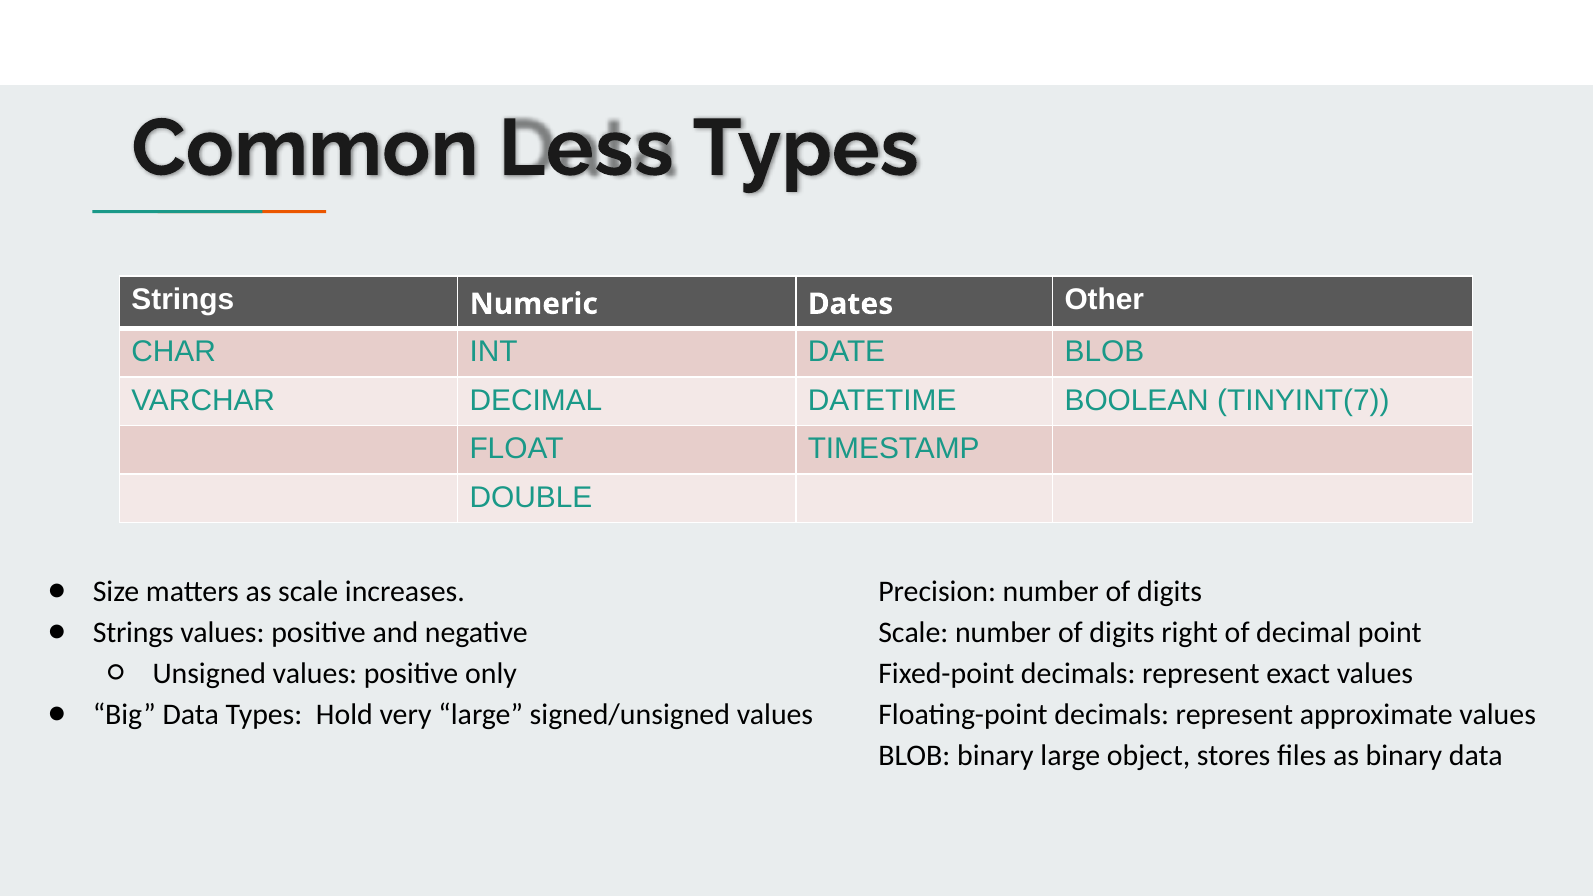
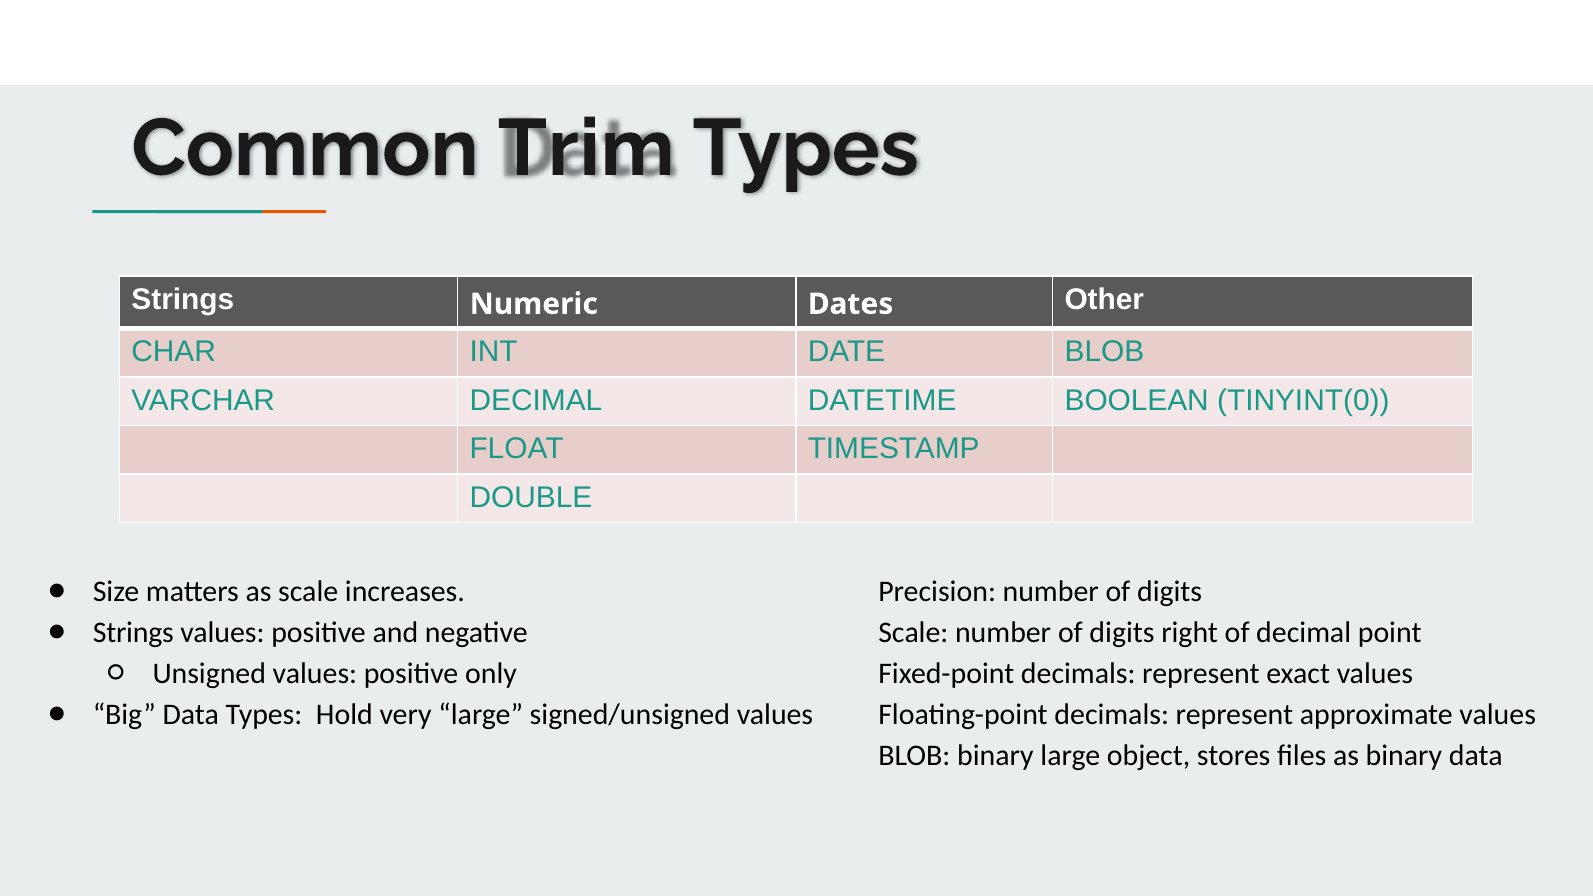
Less: Less -> Trim (586, 149)
TINYINT(7: TINYINT(7 -> TINYINT(0 (1303, 400)
